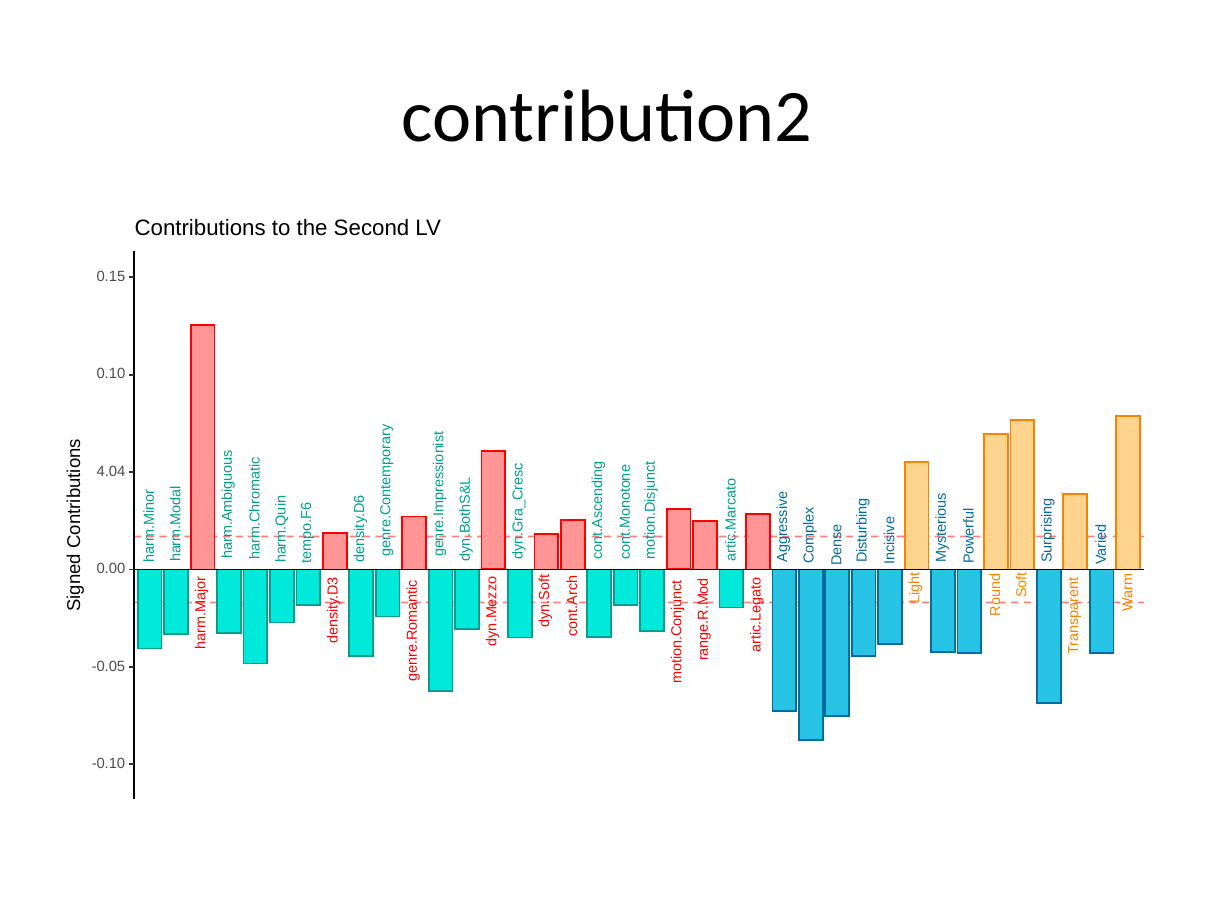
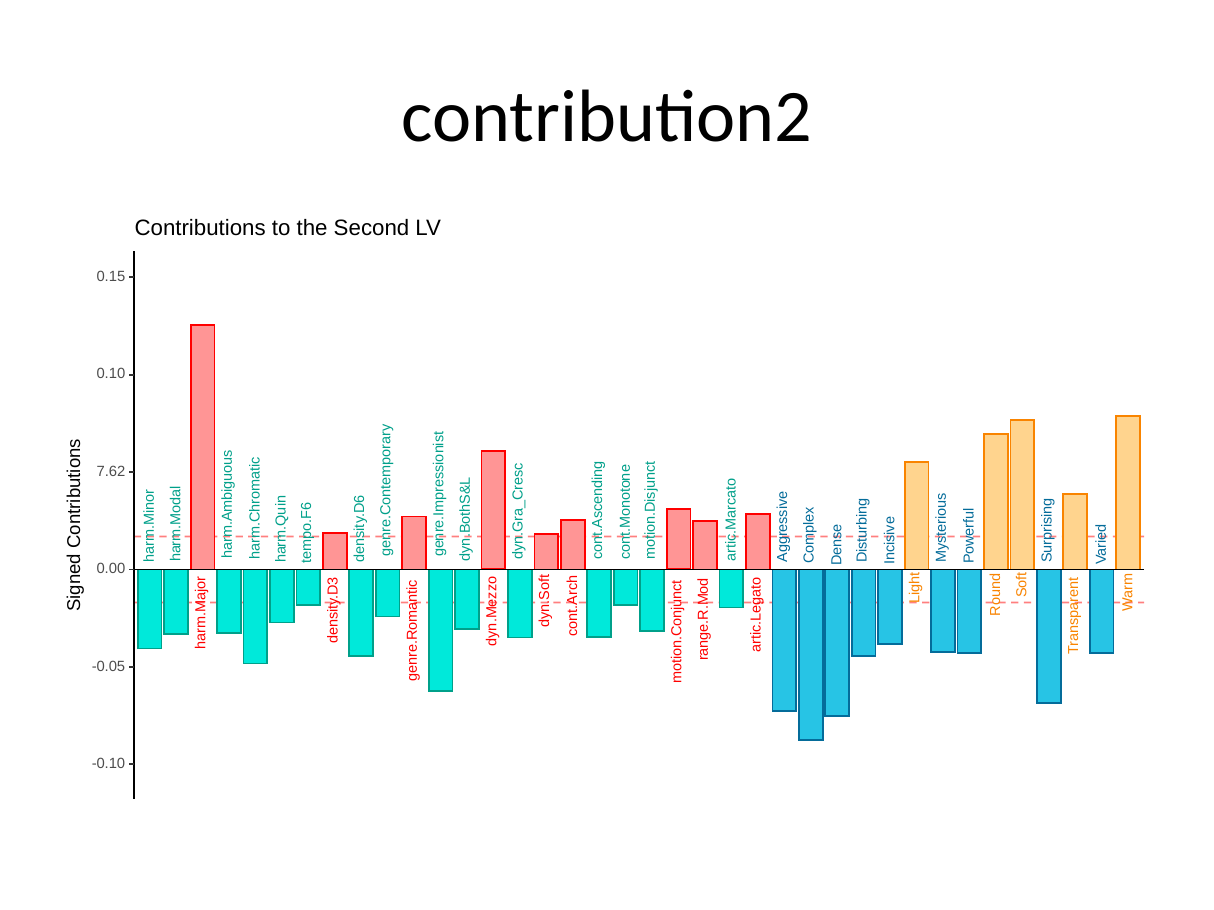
4.04: 4.04 -> 7.62 (111, 472)
